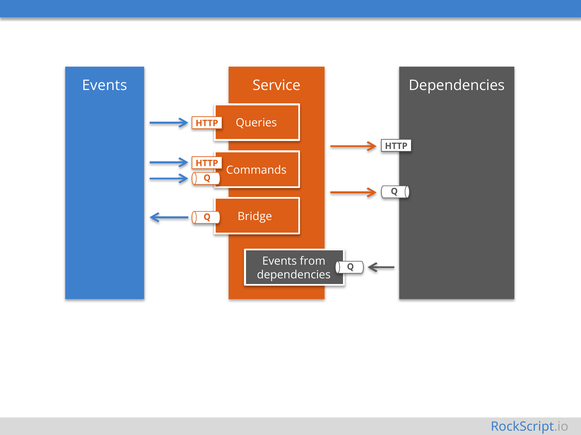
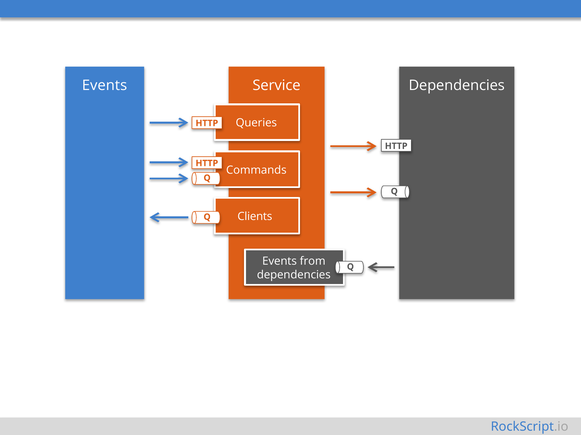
Bridge: Bridge -> Clients (255, 217)
